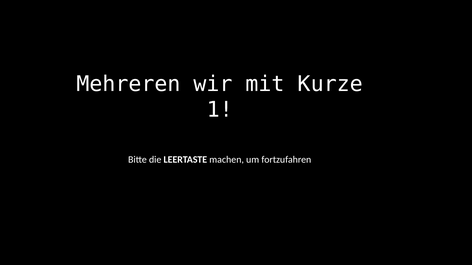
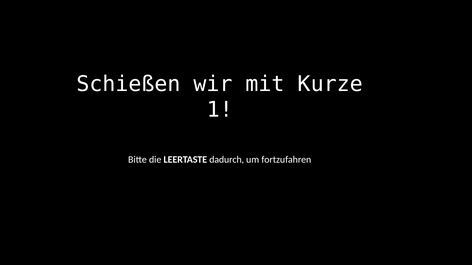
Mehreren: Mehreren -> Schießen (128, 84)
machen: machen -> dadurch (227, 160)
